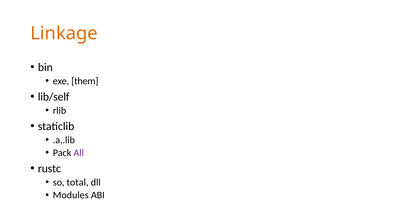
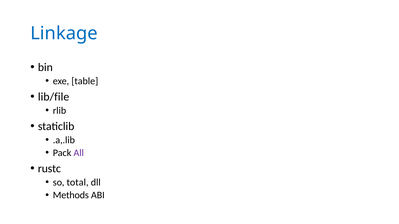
Linkage colour: orange -> blue (64, 34)
them: them -> table (85, 81)
lib/self: lib/self -> lib/file (54, 97)
Modules: Modules -> Methods (71, 196)
